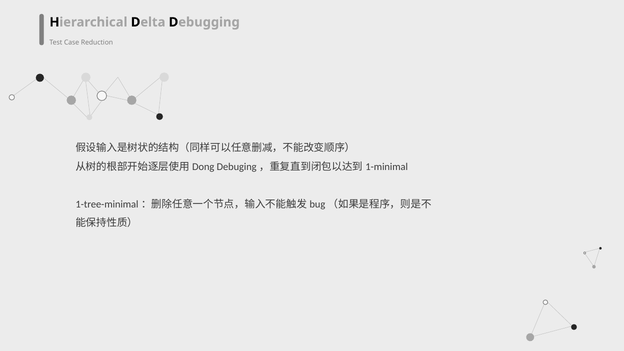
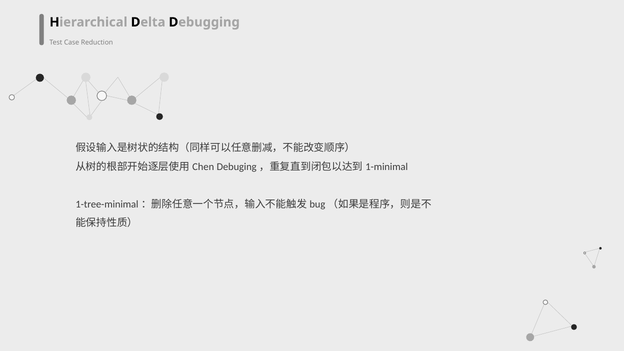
Dong: Dong -> Chen (203, 167)
